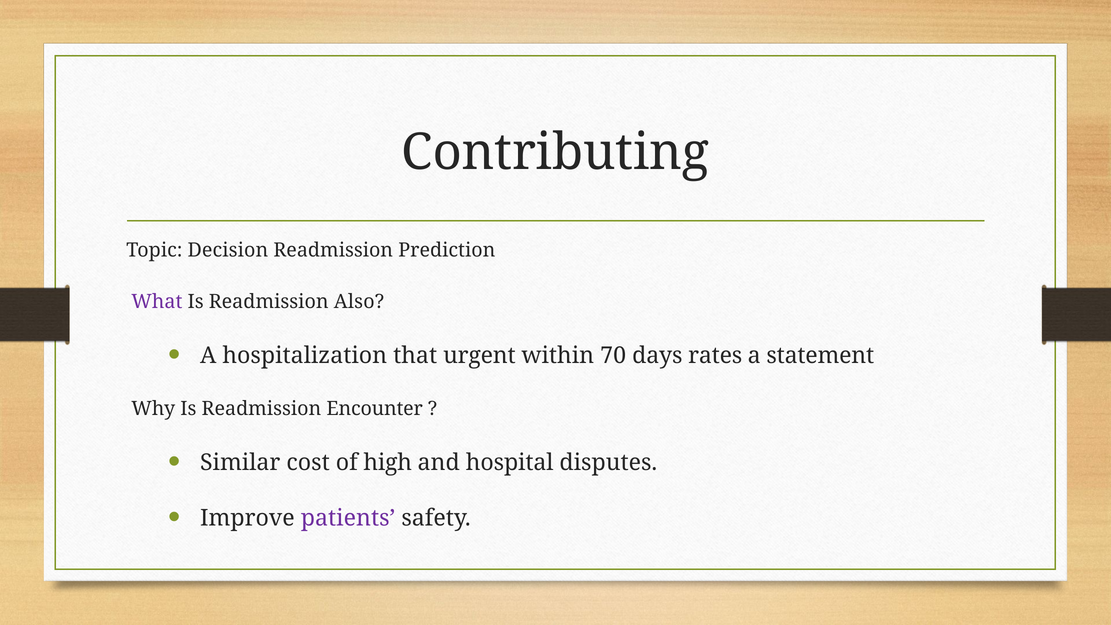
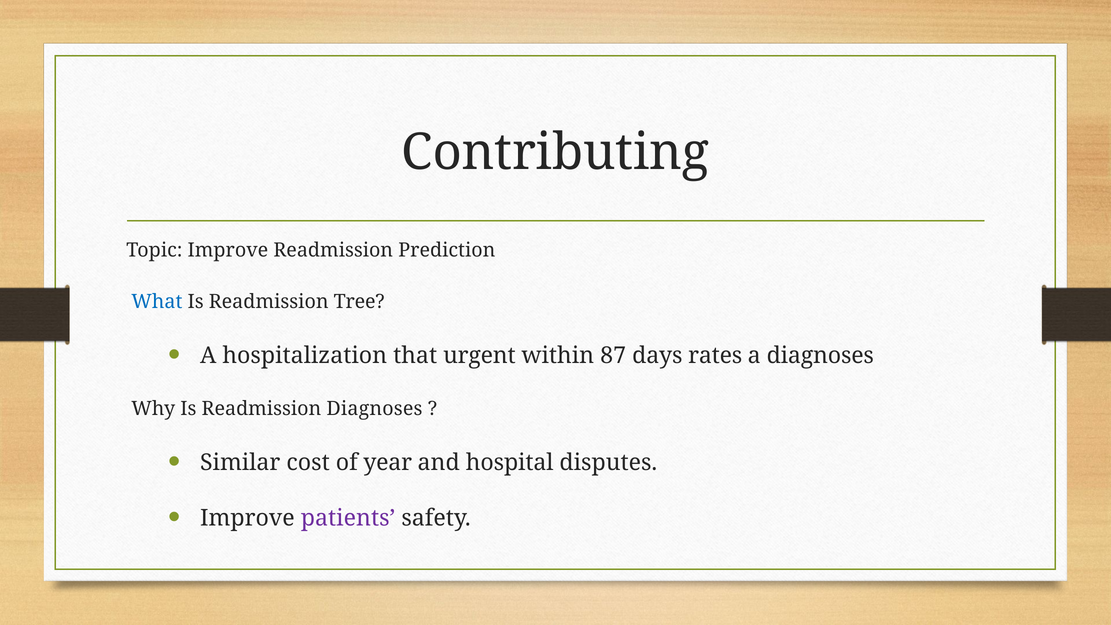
Topic Decision: Decision -> Improve (228, 250)
What colour: purple -> blue (157, 302)
Also: Also -> Tree (359, 302)
70: 70 -> 87 (613, 355)
a statement: statement -> diagnoses (820, 355)
Readmission Encounter: Encounter -> Diagnoses (374, 409)
high: high -> year (388, 462)
